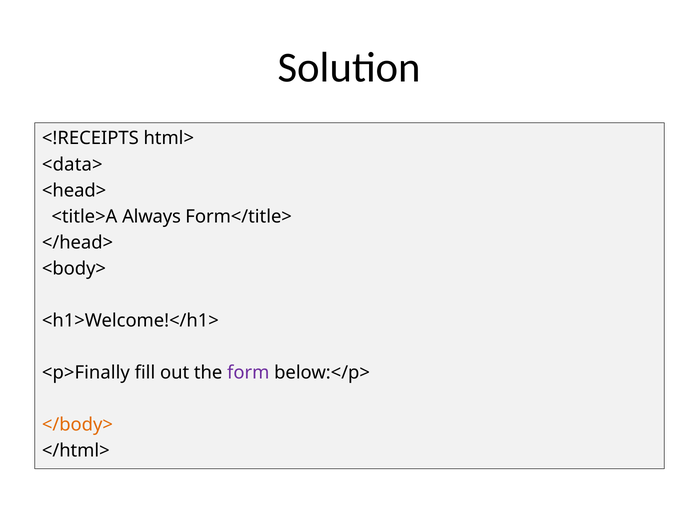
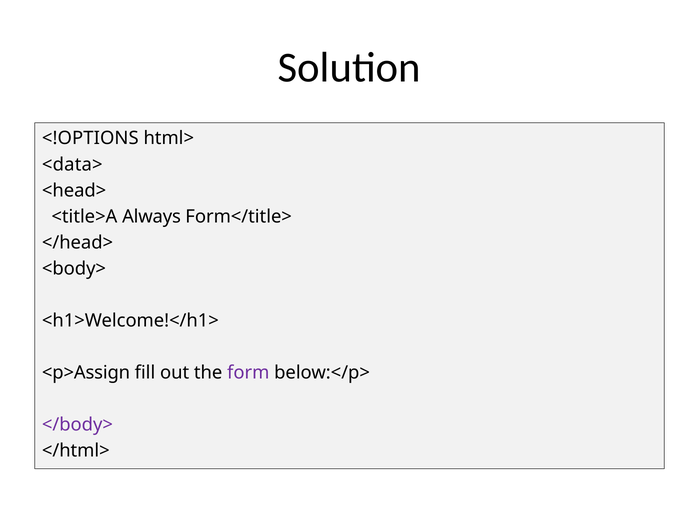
<!RECEIPTS: <!RECEIPTS -> <!OPTIONS (90, 138)
<p>Finally: <p>Finally -> <p>Assign (86, 372)
</body> colour: orange -> purple (77, 424)
